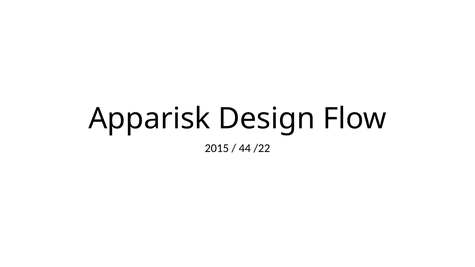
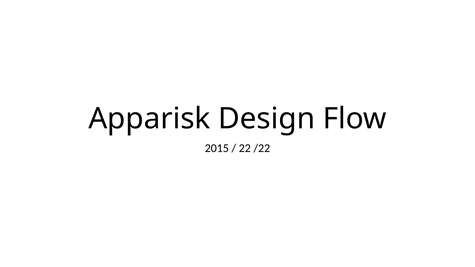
44: 44 -> 22 (245, 148)
